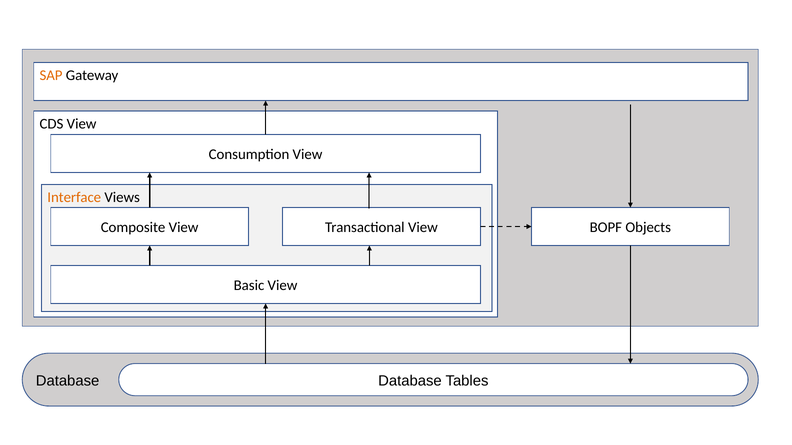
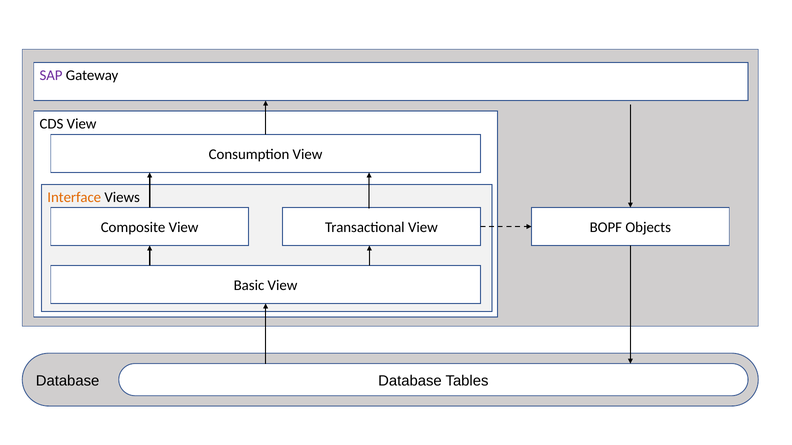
SAP colour: orange -> purple (51, 76)
